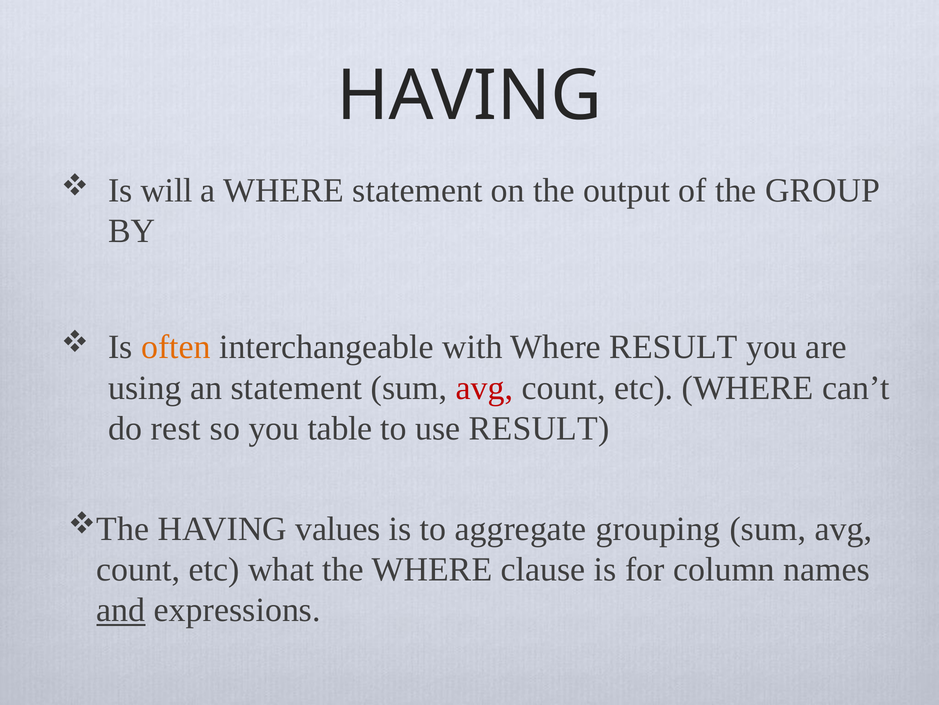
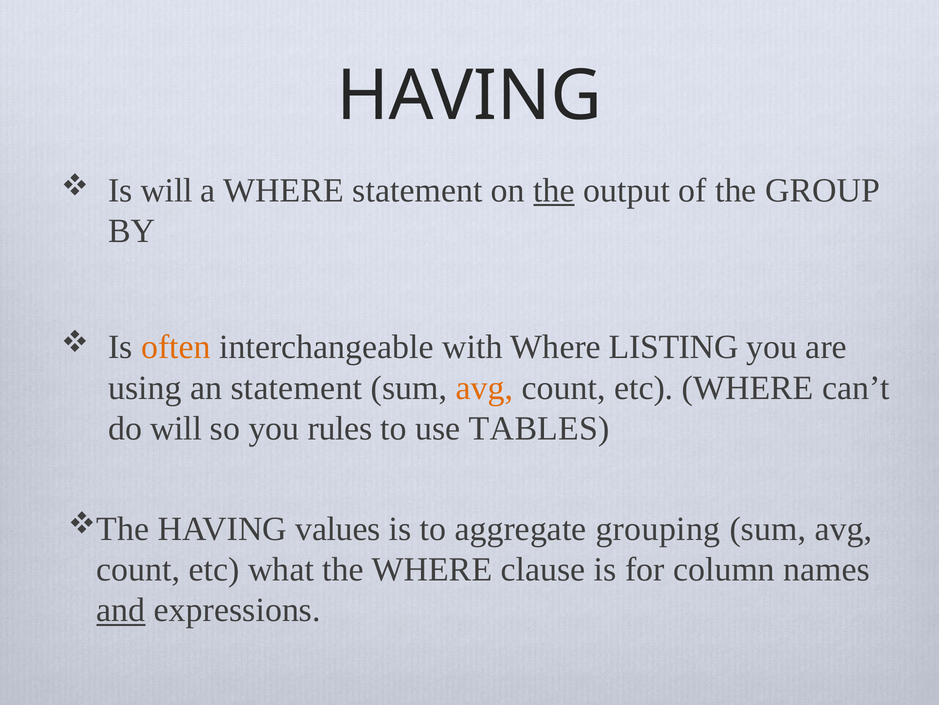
the underline: none -> present (554, 190)
Where RESULT: RESULT -> LISTING (674, 347)
avg colour: red -> orange (484, 387)
do rest: rest -> will (176, 428)
table: table -> rules (340, 428)
use RESULT: RESULT -> TABLES (539, 428)
